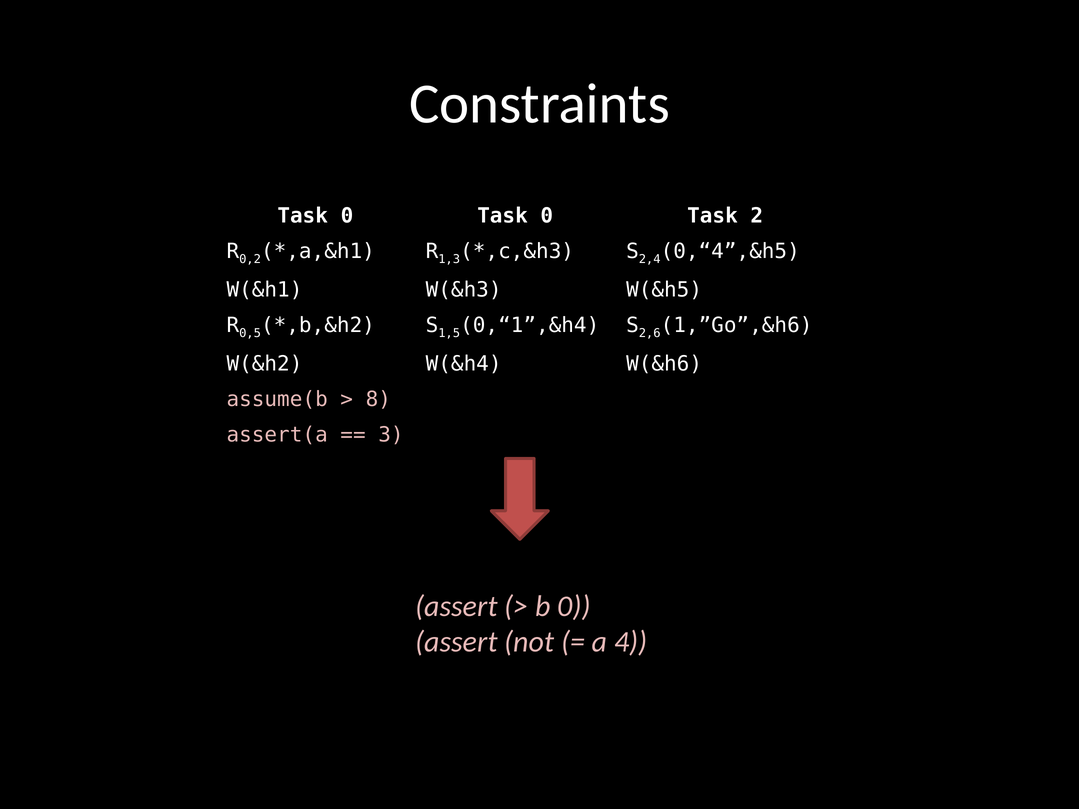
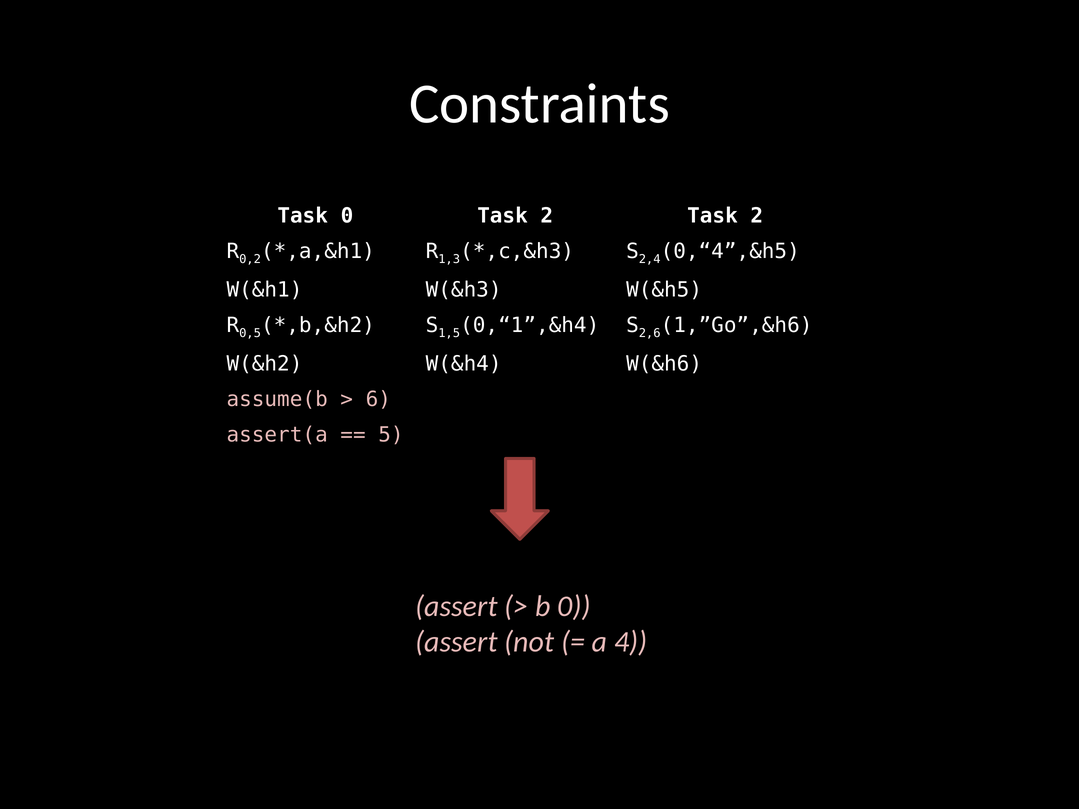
0 Task 0: 0 -> 2 (547, 216)
8: 8 -> 6 (378, 399)
3: 3 -> 5 (391, 435)
